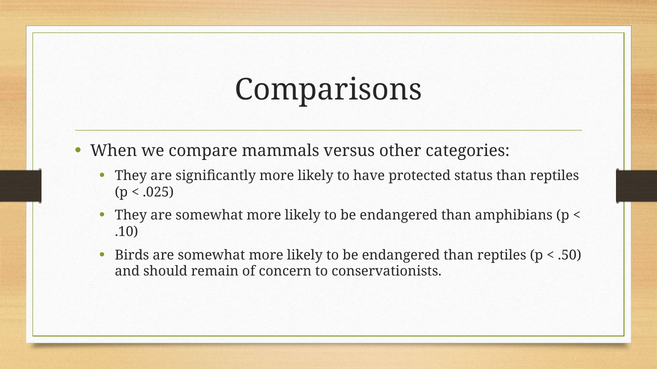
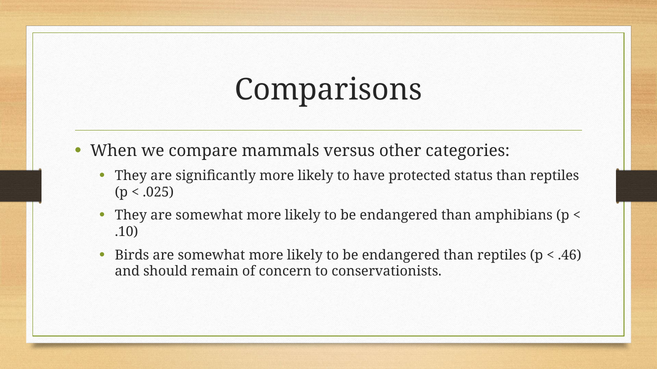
.50: .50 -> .46 (570, 255)
